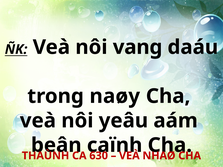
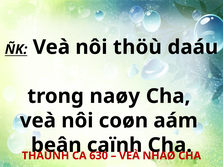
vang: vang -> thöù (137, 47)
yeâu: yeâu -> coøn (123, 121)
